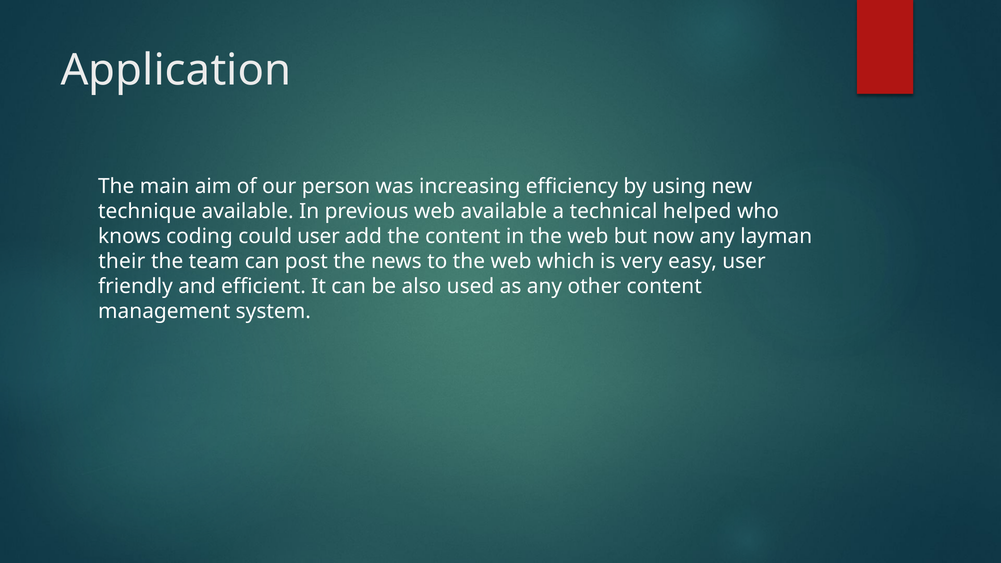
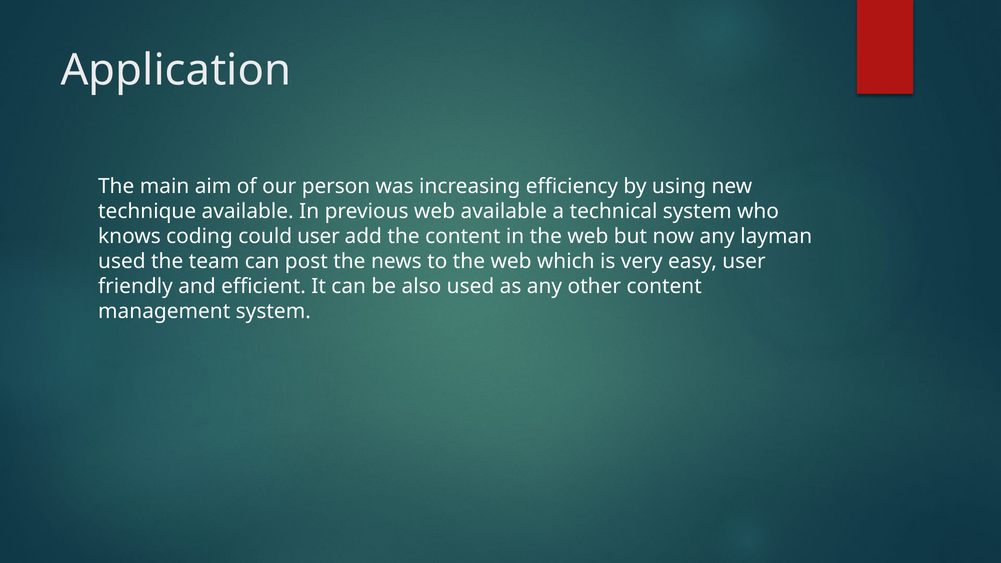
technical helped: helped -> system (697, 211)
their: their -> used (122, 261)
